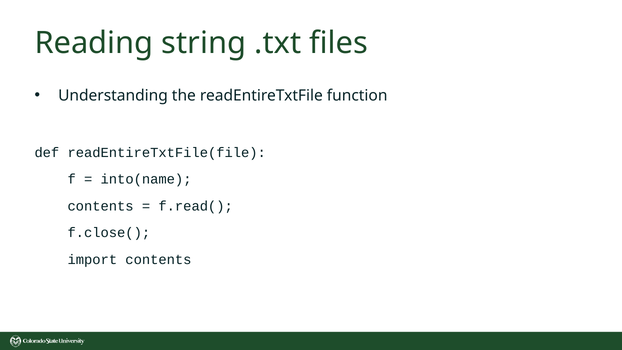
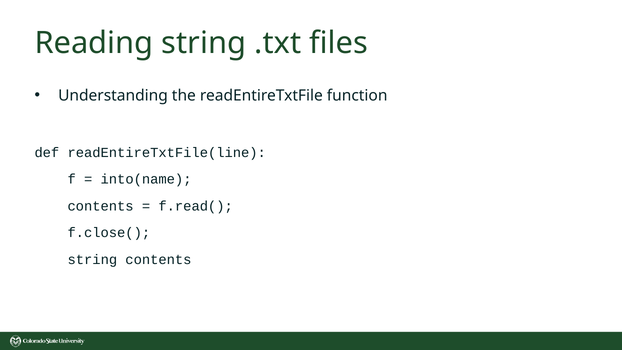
readEntireTxtFile(file: readEntireTxtFile(file -> readEntireTxtFile(line (167, 153)
import: import -> string (92, 259)
